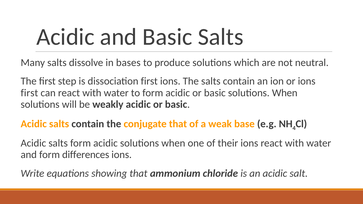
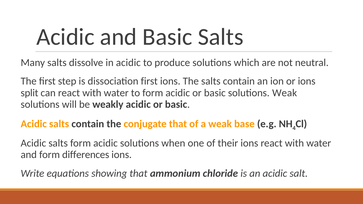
in bases: bases -> acidic (128, 63)
first: first -> split (29, 93)
basic solutions When: When -> Weak (285, 93)
